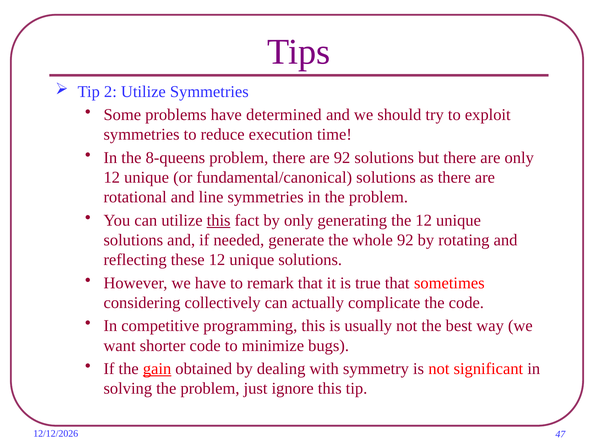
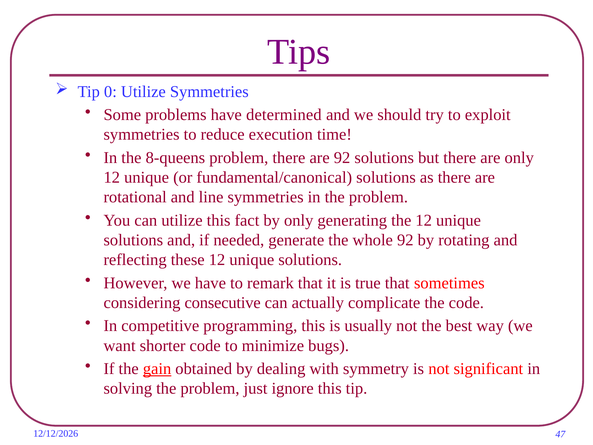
2: 2 -> 0 (110, 92)
this underline: present -> none (219, 220)
collectively: collectively -> consecutive (223, 303)
